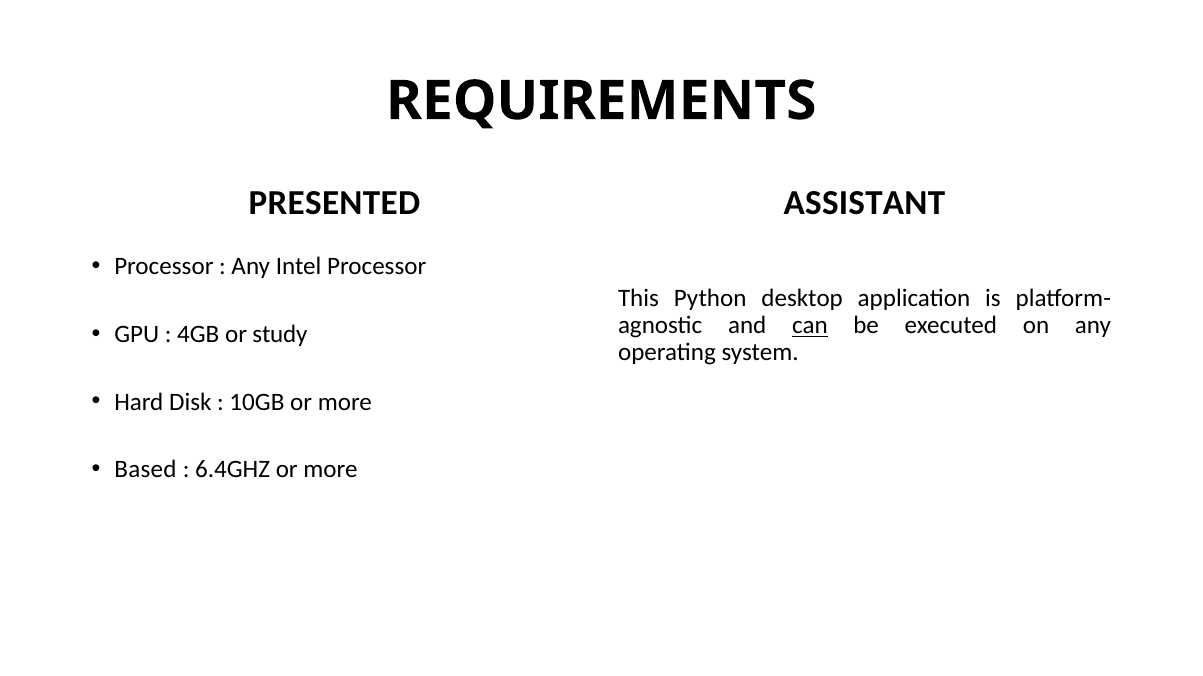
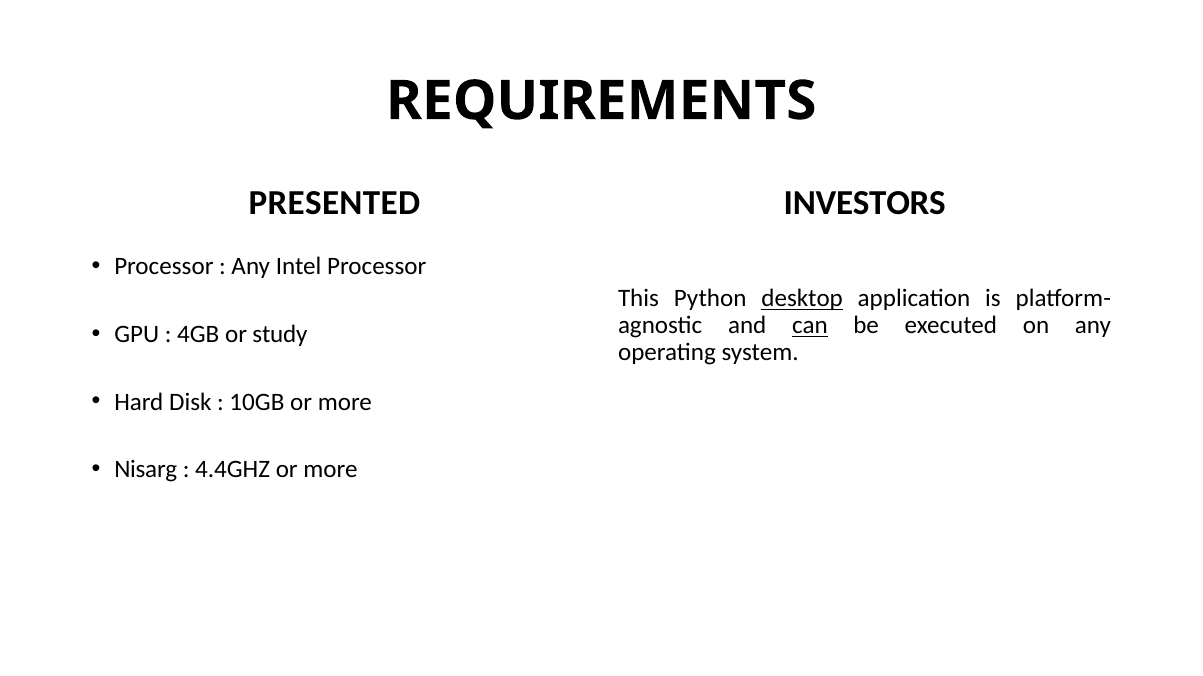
ASSISTANT: ASSISTANT -> INVESTORS (865, 203)
desktop underline: none -> present (802, 299)
Based: Based -> Nisarg (146, 470)
6.4GHZ: 6.4GHZ -> 4.4GHZ (233, 470)
